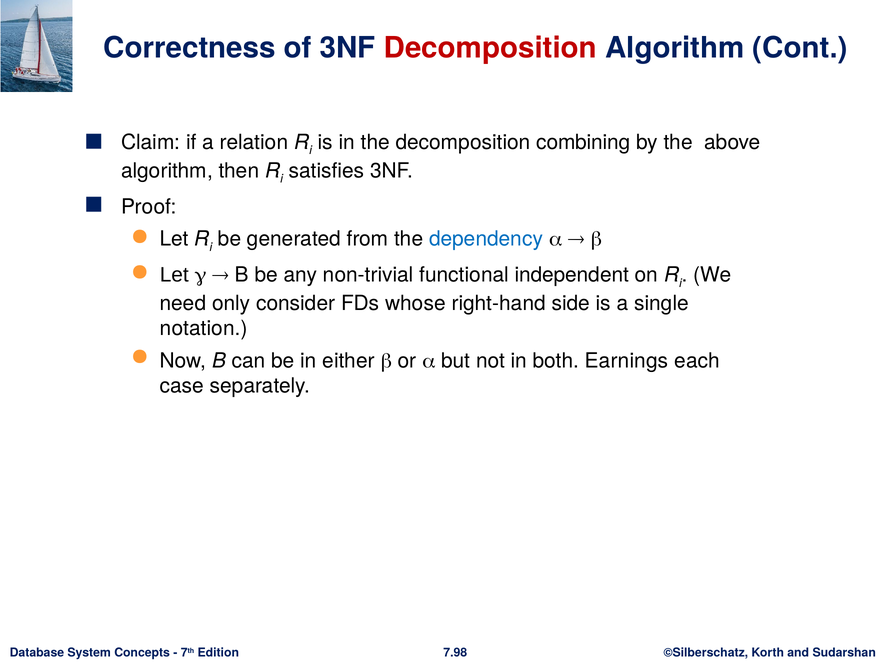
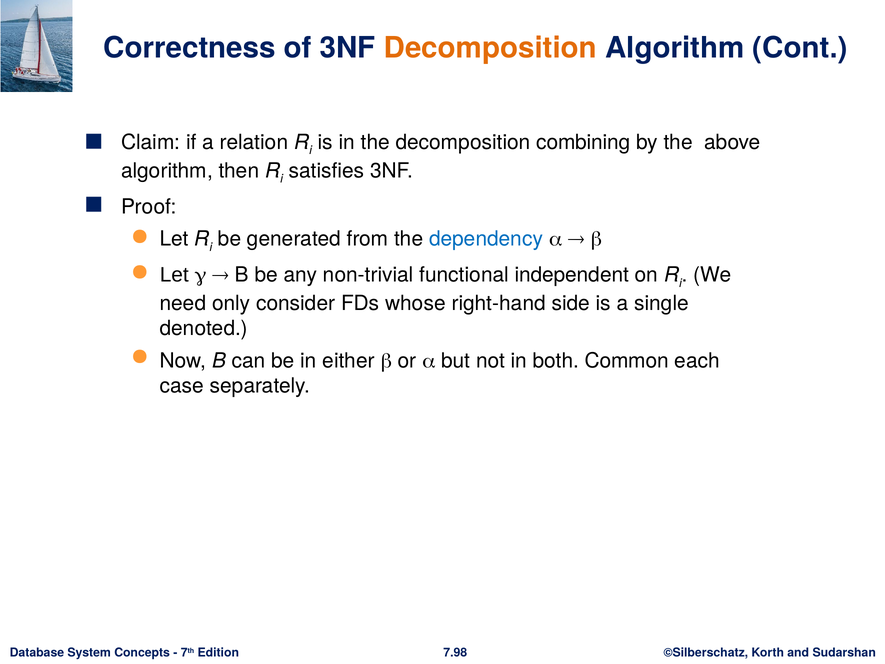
Decomposition colour: red -> orange (490, 48)
notation: notation -> denoted (204, 328)
Earnings: Earnings -> Common (627, 361)
